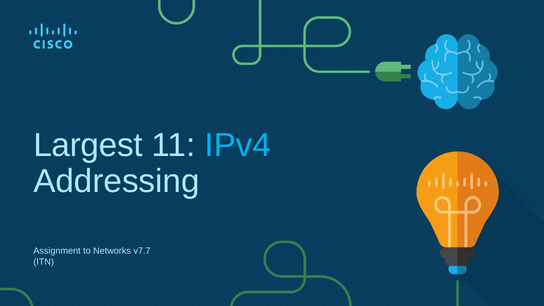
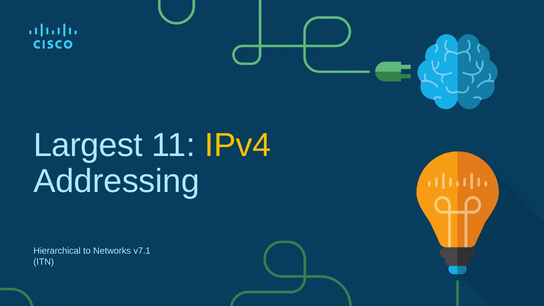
IPv4 colour: light blue -> yellow (238, 145)
Assignment: Assignment -> Hierarchical (57, 251)
v7.7: v7.7 -> v7.1 (142, 251)
